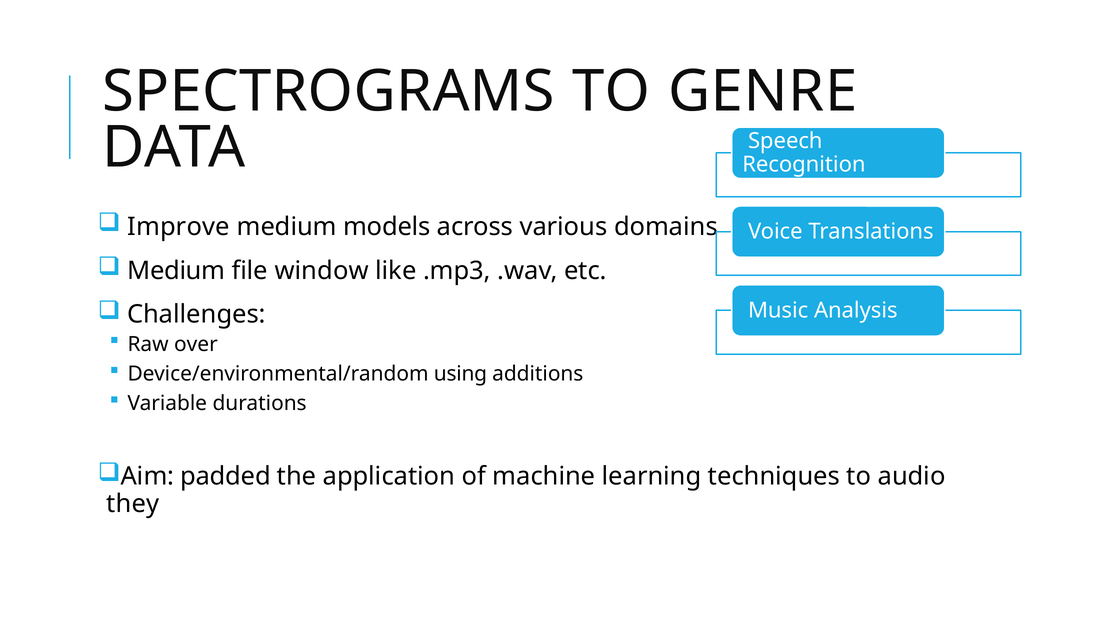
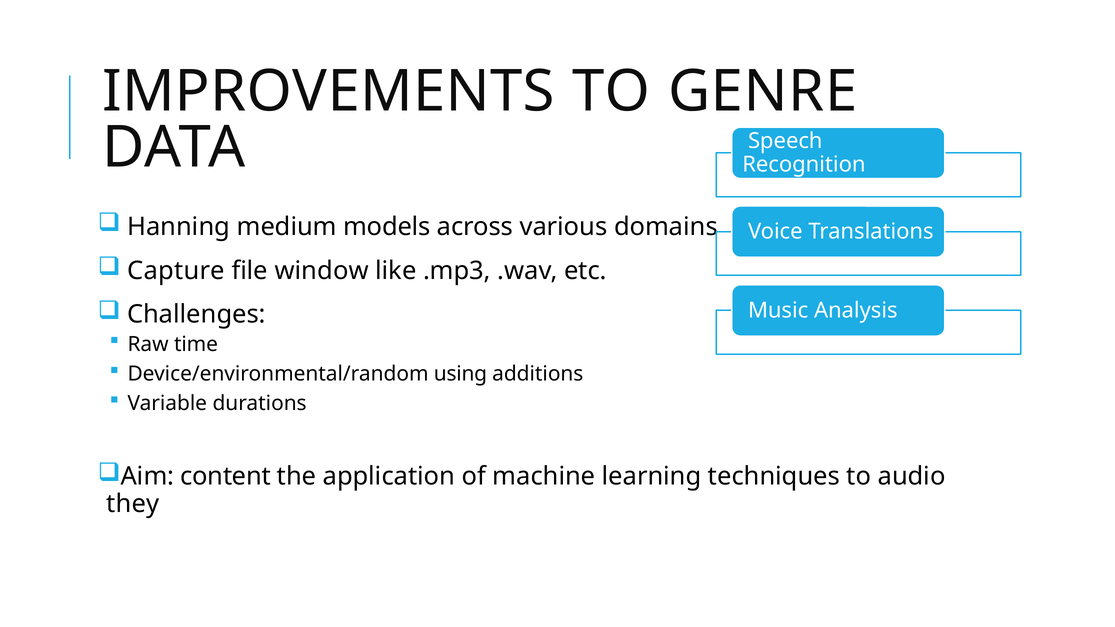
SPECTROGRAMS: SPECTROGRAMS -> IMPROVEMENTS (328, 92)
Improve: Improve -> Hanning (179, 227)
Medium: Medium -> Capture (176, 271)
over: over -> time (196, 344)
padded: padded -> content (226, 477)
